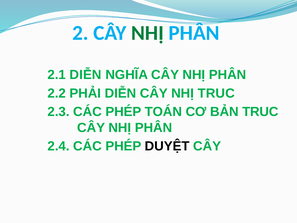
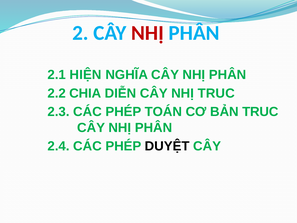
NHỊ colour: green -> red (147, 33)
2.1 DIỄN: DIỄN -> HIỆN (86, 75)
PHẢI: PHẢI -> CHIA (85, 93)
